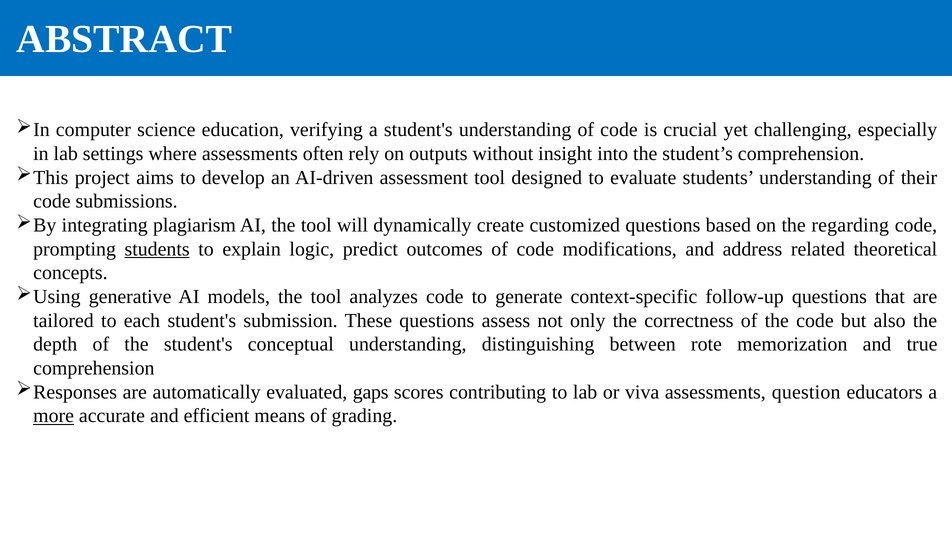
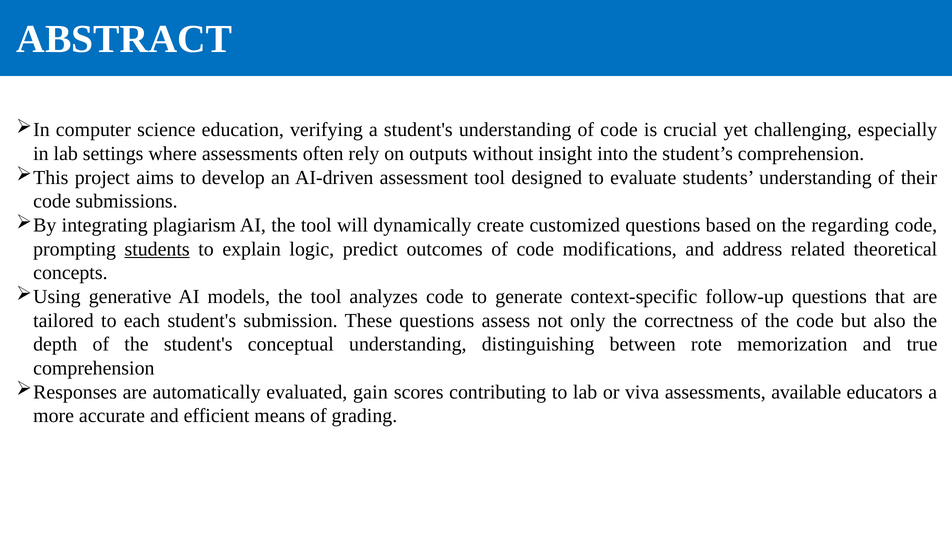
gaps: gaps -> gain (370, 392)
question: question -> available (806, 392)
more underline: present -> none (54, 415)
